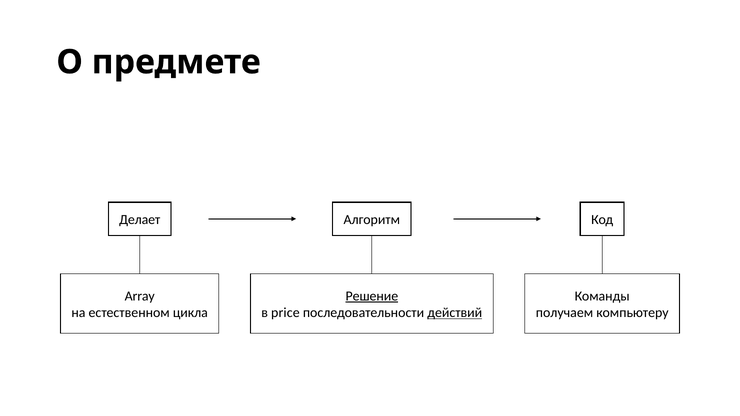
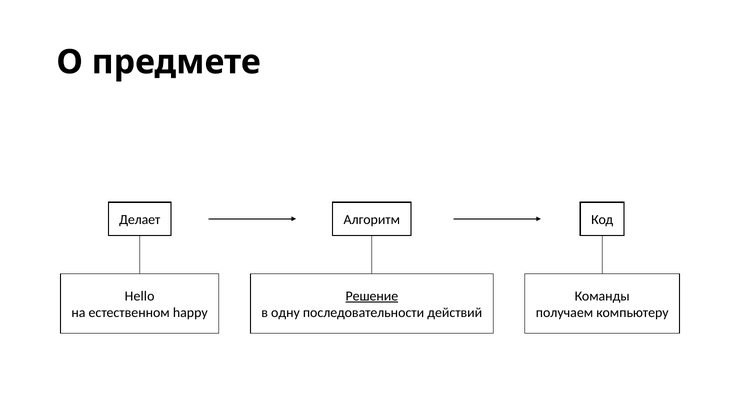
Array: Array -> Hello (140, 296)
цикла: цикла -> happy (190, 313)
price: price -> одну (285, 313)
действий underline: present -> none (455, 313)
